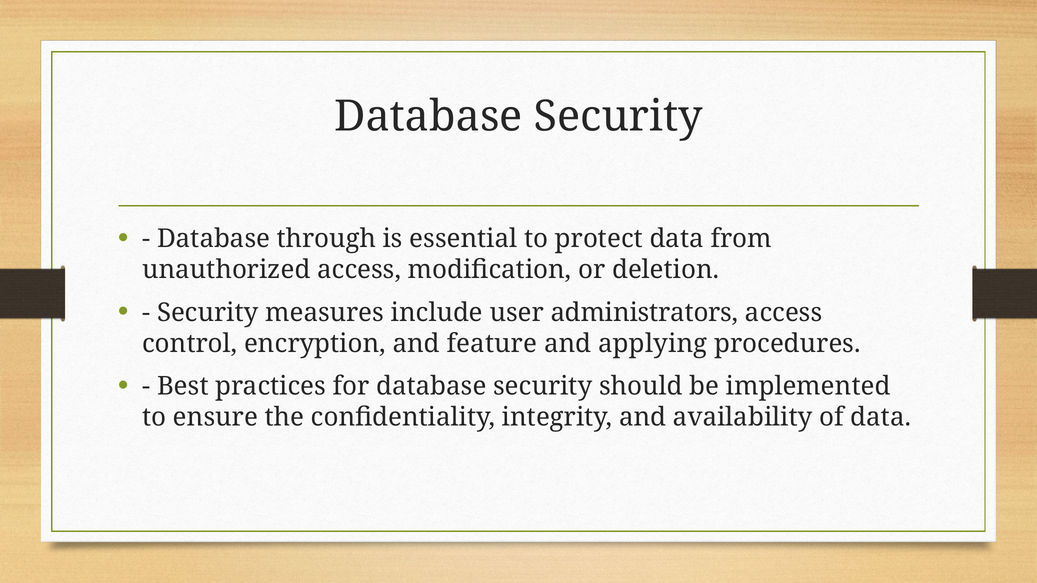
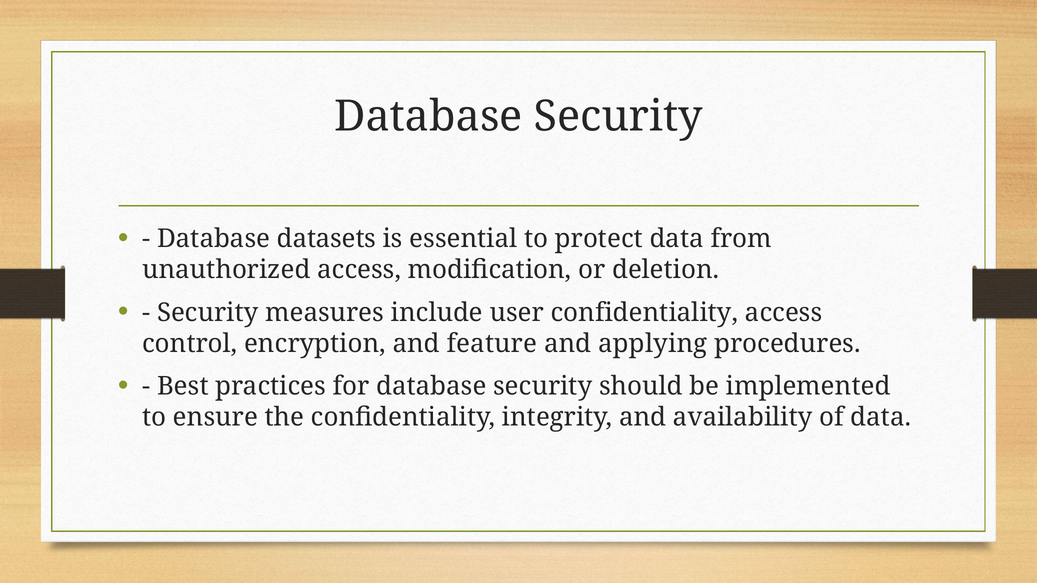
through: through -> datasets (327, 239)
user administrators: administrators -> confidentiality (644, 313)
